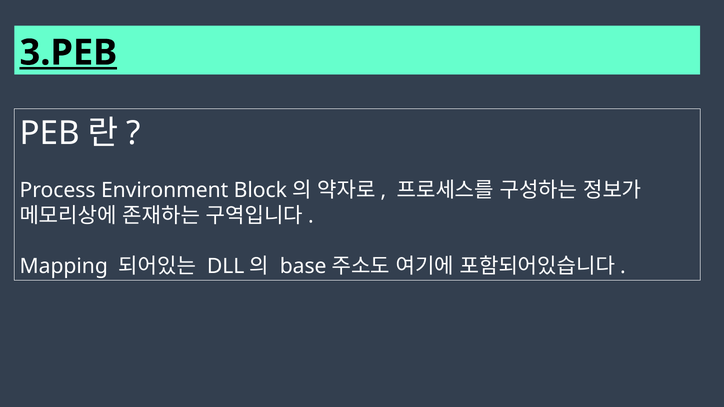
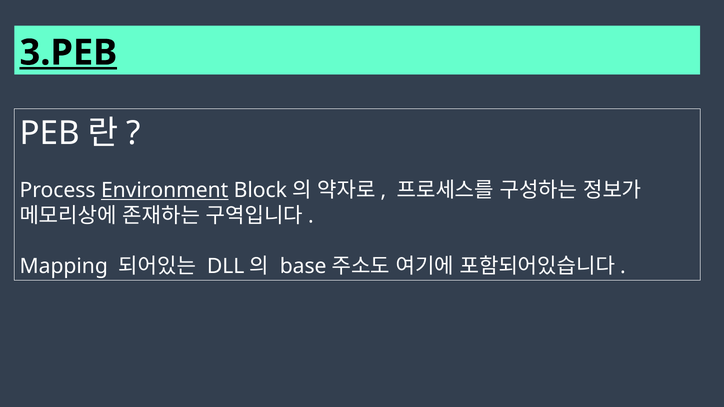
Environment underline: none -> present (165, 191)
